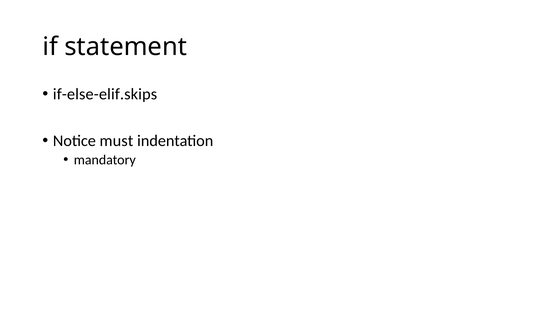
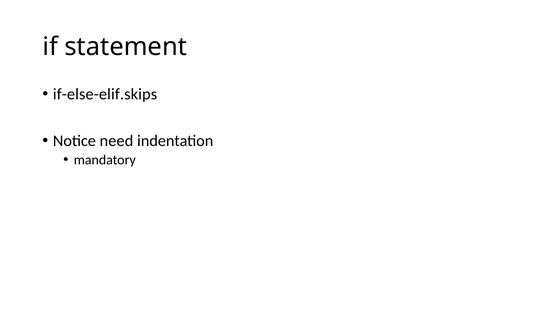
must: must -> need (116, 141)
